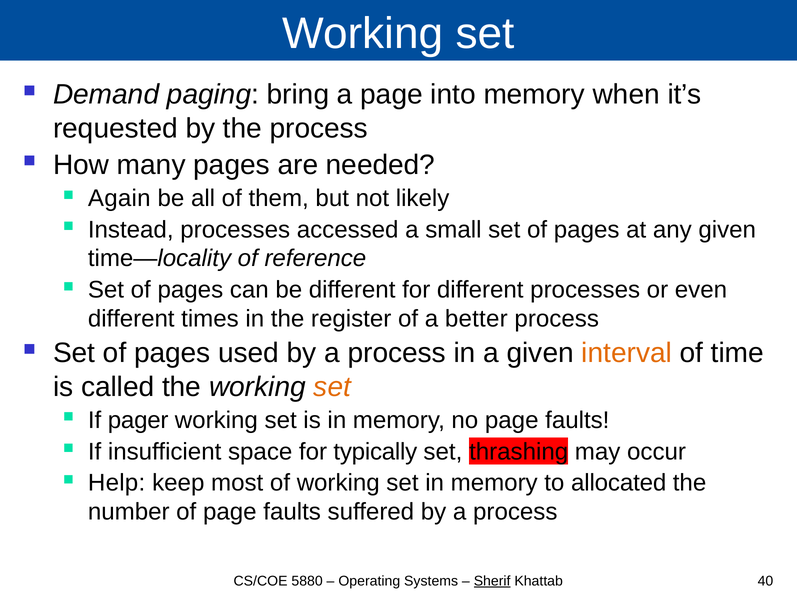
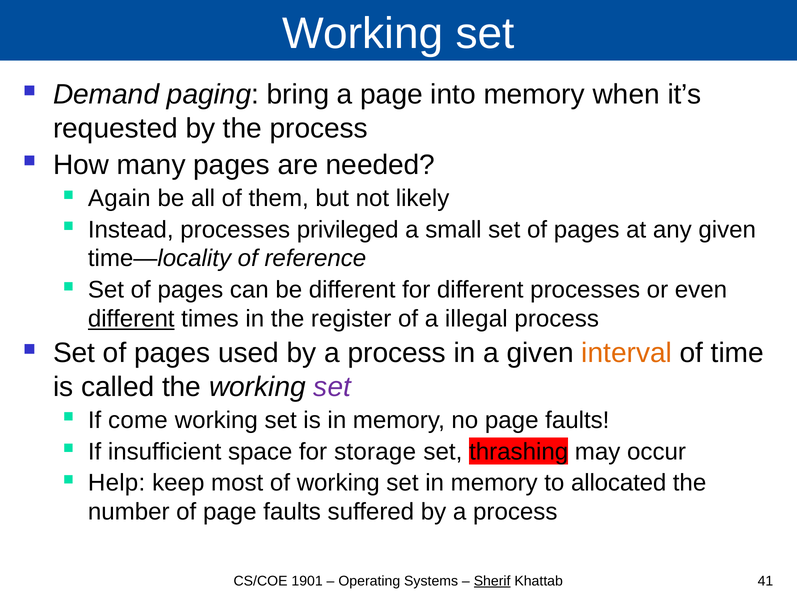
accessed: accessed -> privileged (348, 230)
different underline: none -> present (131, 319)
better: better -> illegal (476, 319)
set colour: orange -> purple (332, 387)
pager: pager -> come (138, 421)
typically: typically -> storage (375, 452)
5880: 5880 -> 1901 (307, 582)
40: 40 -> 41 (765, 582)
